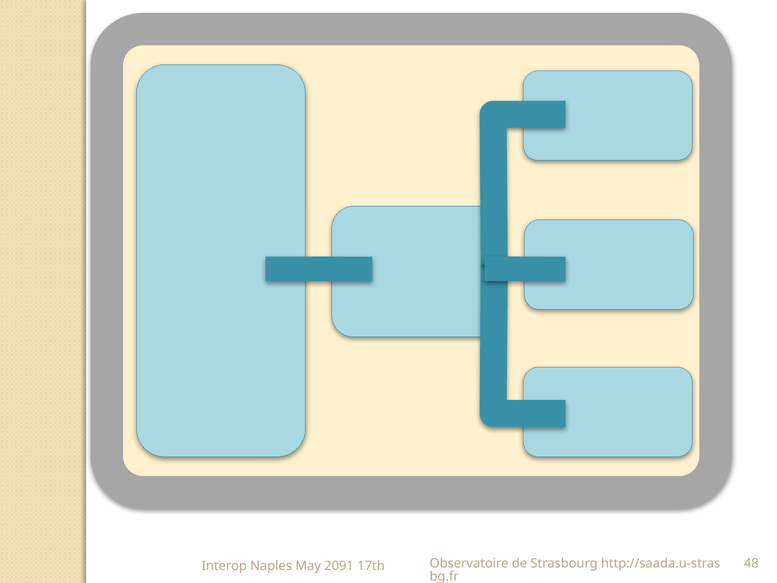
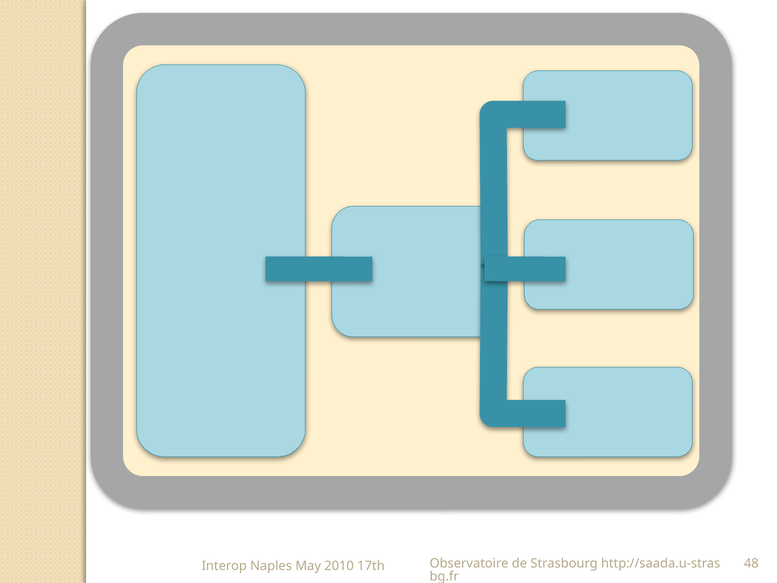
2091: 2091 -> 2010 (339, 566)
